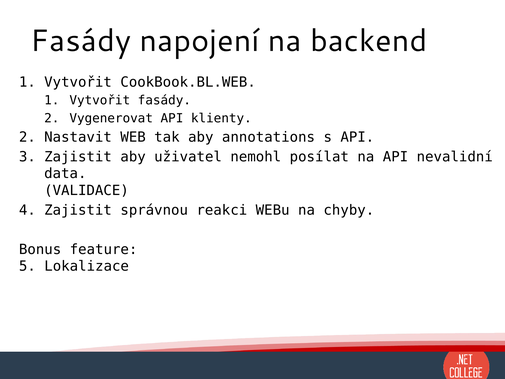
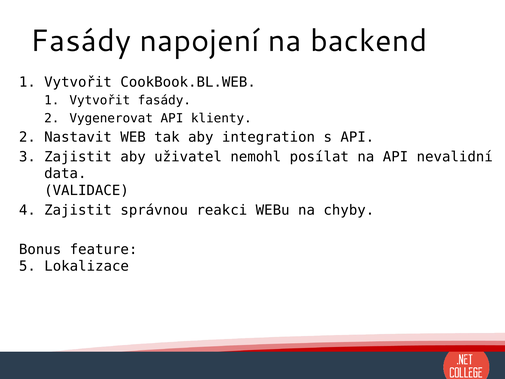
annotations: annotations -> integration (268, 137)
